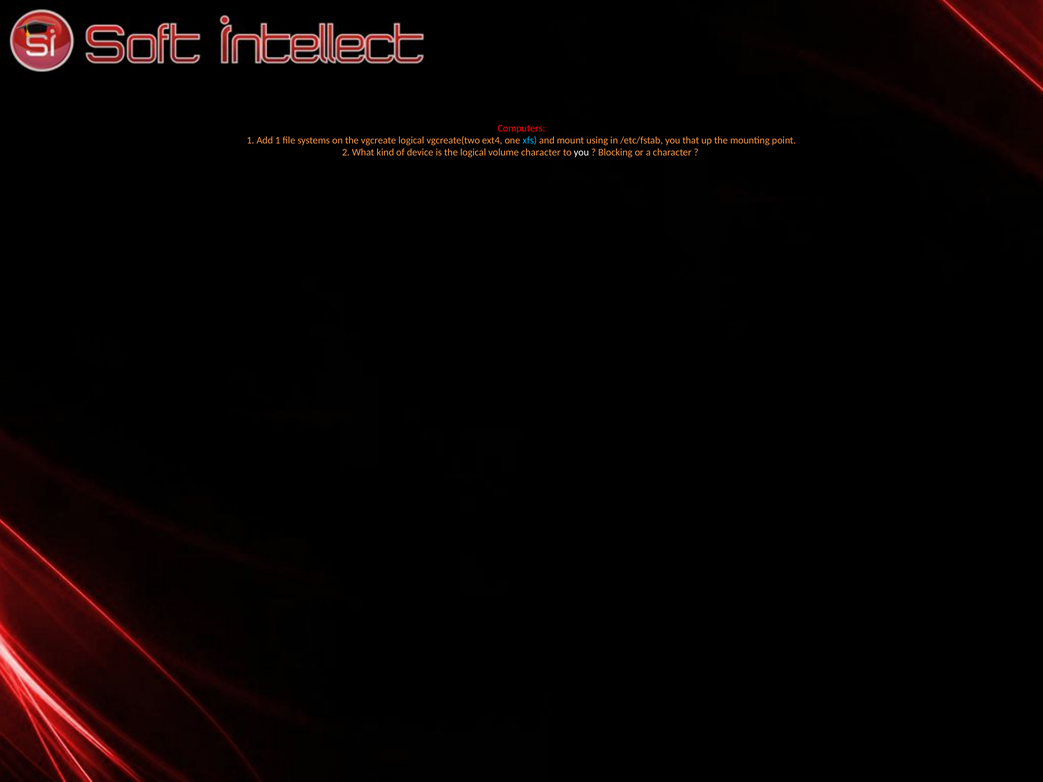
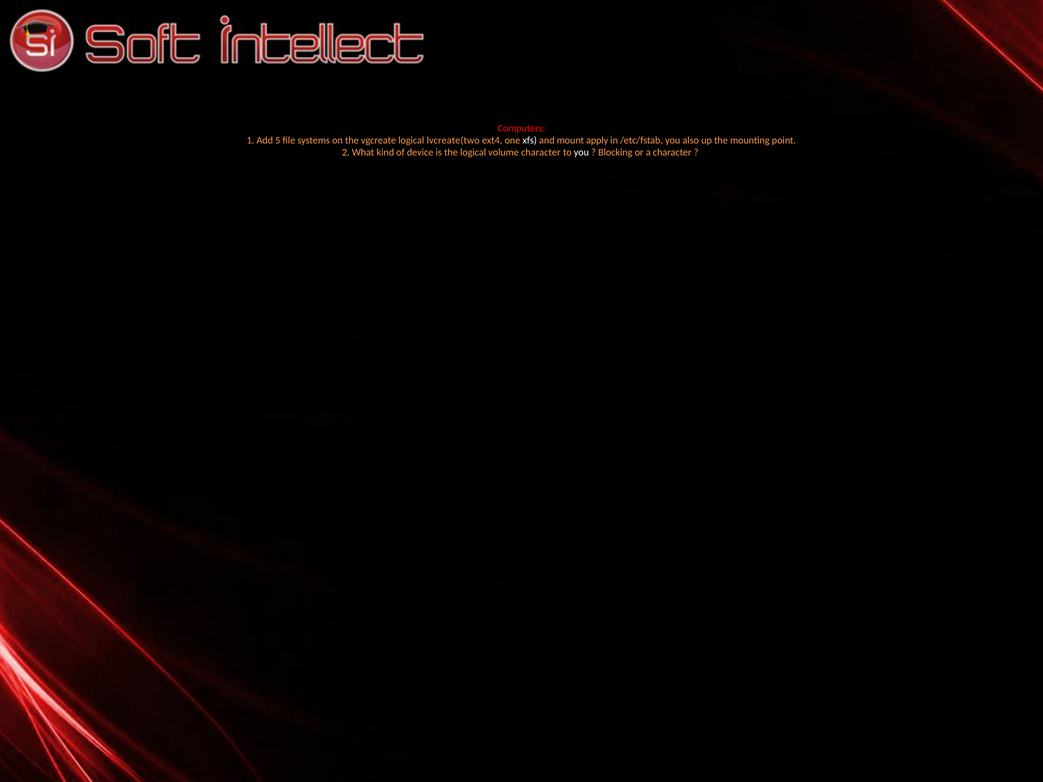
Add 1: 1 -> 5 (278, 141)
vgcreate(two: vgcreate(two -> lvcreate(two (453, 141)
xfs colour: light blue -> white (530, 141)
using: using -> apply (597, 141)
that: that -> also (691, 141)
